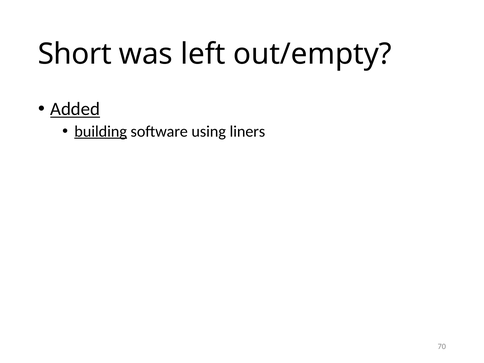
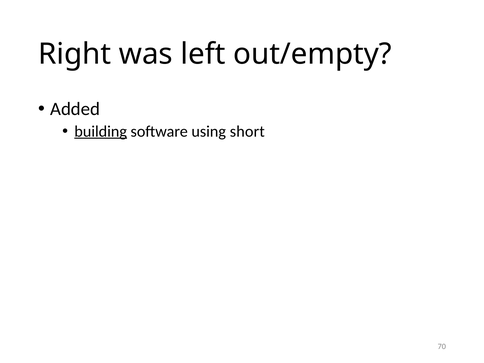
Short: Short -> Right (75, 54)
Added underline: present -> none (75, 109)
liners: liners -> short (247, 131)
